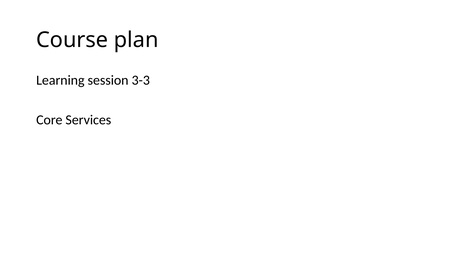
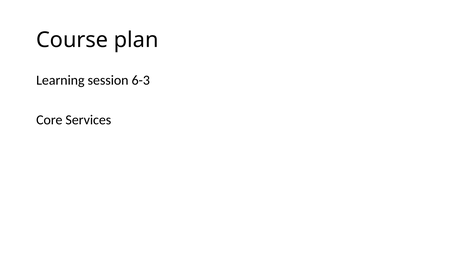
3-3: 3-3 -> 6-3 (141, 80)
